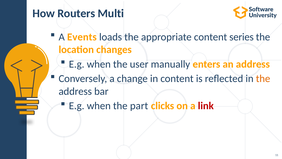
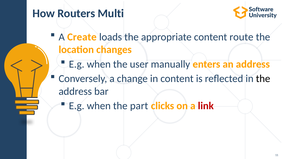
Events: Events -> Create (82, 37)
series: series -> route (241, 37)
the colour: orange -> black (263, 78)
